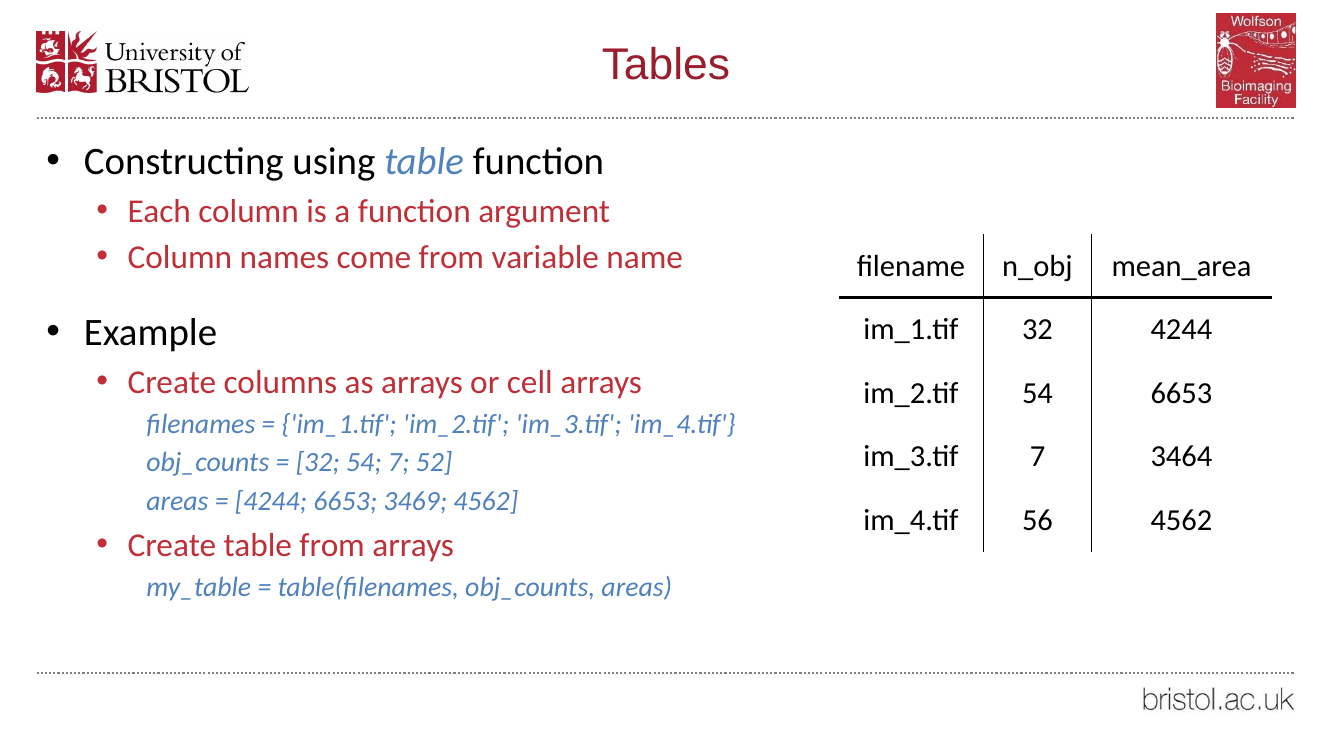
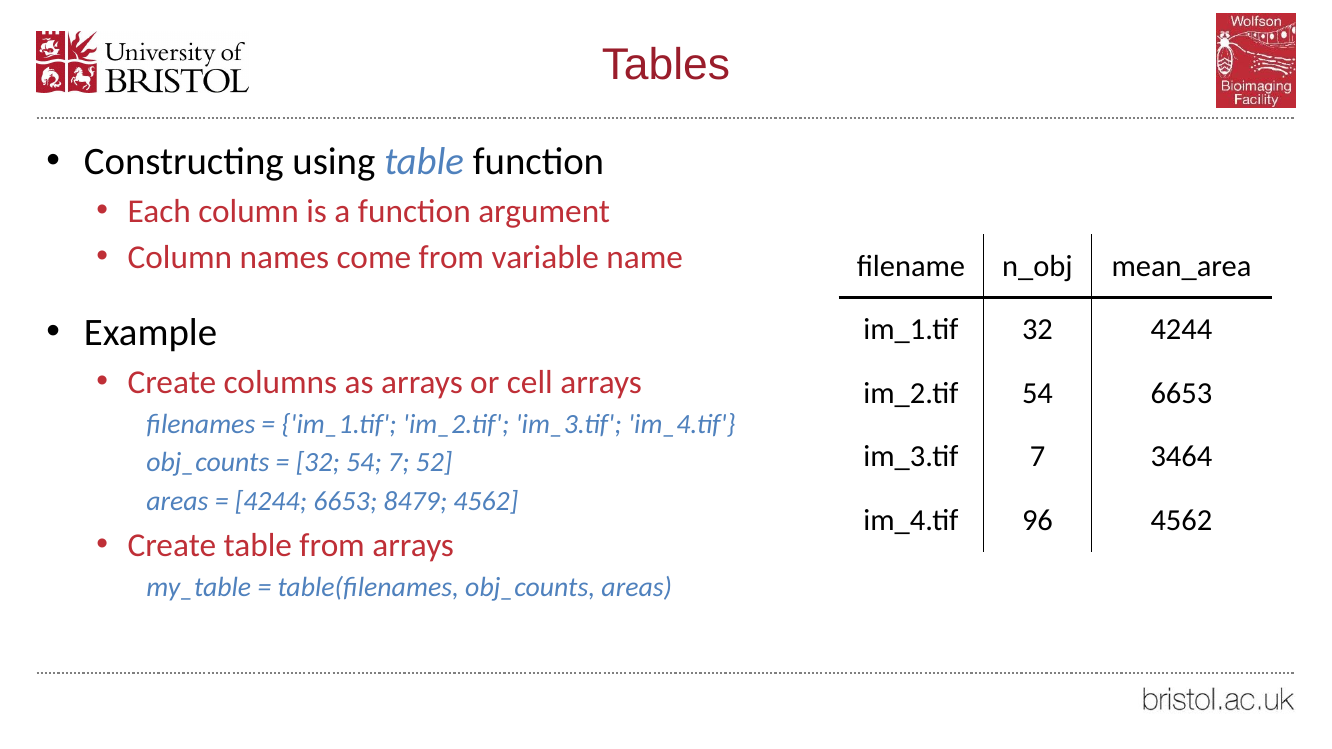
3469: 3469 -> 8479 (415, 502)
56: 56 -> 96 (1037, 521)
